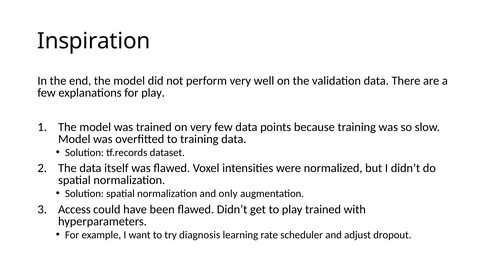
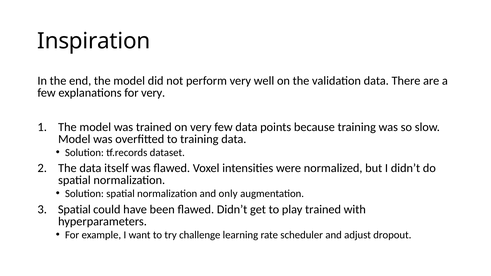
for play: play -> very (153, 93)
Access: Access -> Spatial (74, 210)
diagnosis: diagnosis -> challenge (200, 235)
